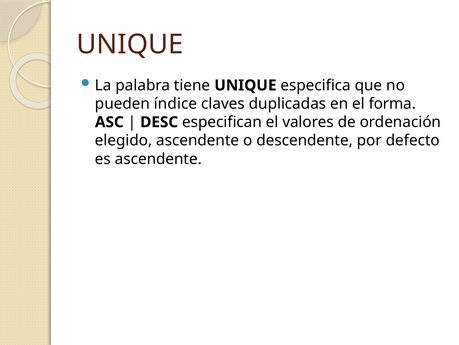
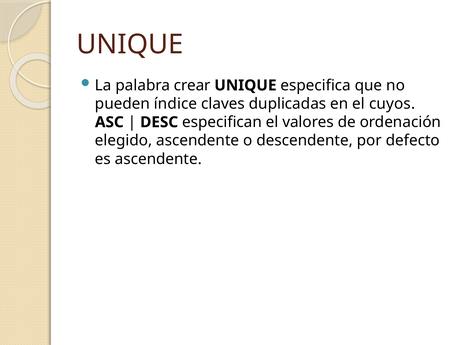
tiene: tiene -> crear (192, 85)
forma: forma -> cuyos (392, 104)
